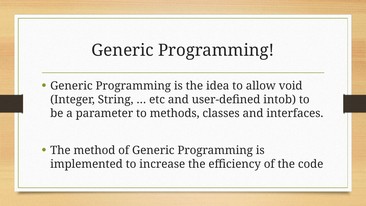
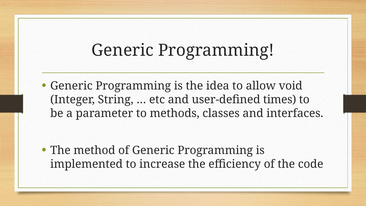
intob: intob -> times (280, 100)
